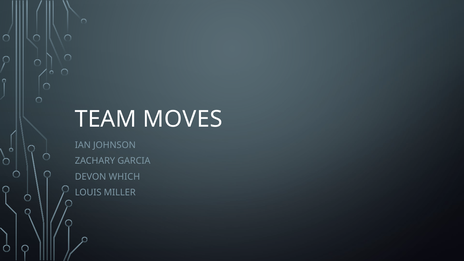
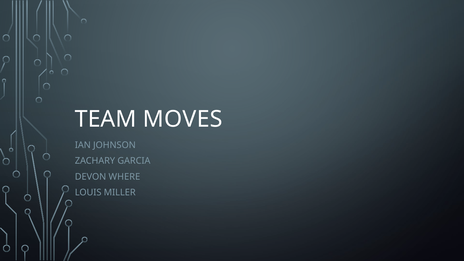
WHICH: WHICH -> WHERE (124, 177)
